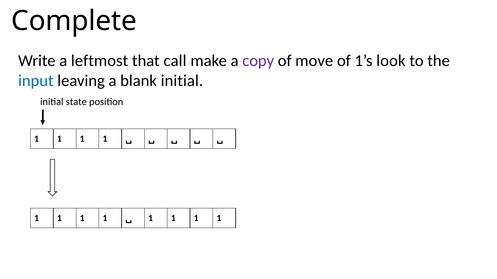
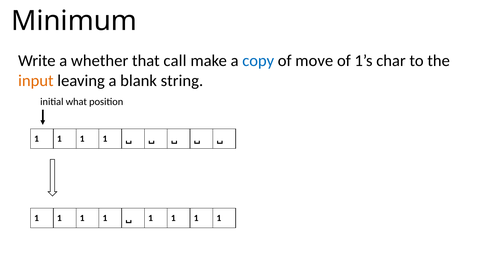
Complete: Complete -> Minimum (74, 21)
leftmost: leftmost -> whether (100, 61)
copy colour: purple -> blue (258, 61)
look: look -> char (391, 61)
input colour: blue -> orange (36, 81)
blank initial: initial -> string (182, 81)
state: state -> what (76, 102)
